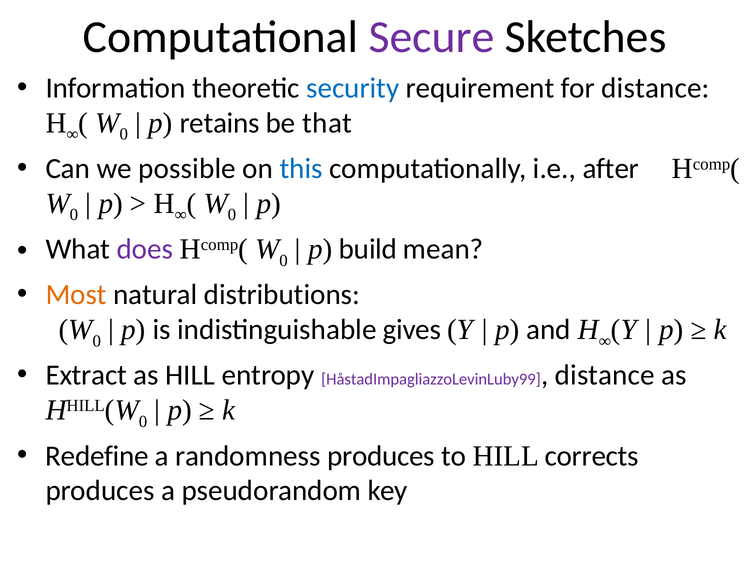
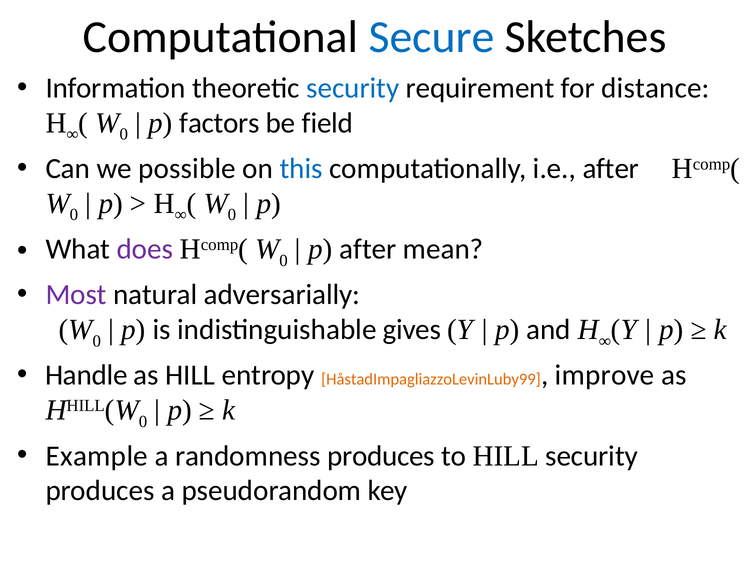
Secure colour: purple -> blue (432, 37)
retains: retains -> factors (220, 123)
that: that -> field (327, 123)
p build: build -> after (368, 249)
Most colour: orange -> purple (76, 294)
distributions: distributions -> adversarially (282, 294)
Extract: Extract -> Handle (86, 375)
HåstadImpagliazzoLevinLuby99 colour: purple -> orange (431, 379)
distance: distance -> improve (605, 375)
Redefine: Redefine -> Example (97, 455)
HILL corrects: corrects -> security (592, 455)
